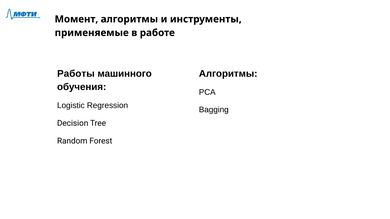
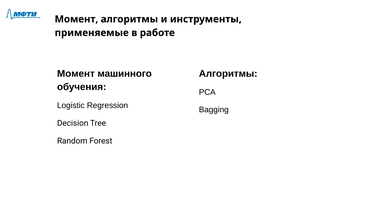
Работы: Работы -> Момент (76, 74)
